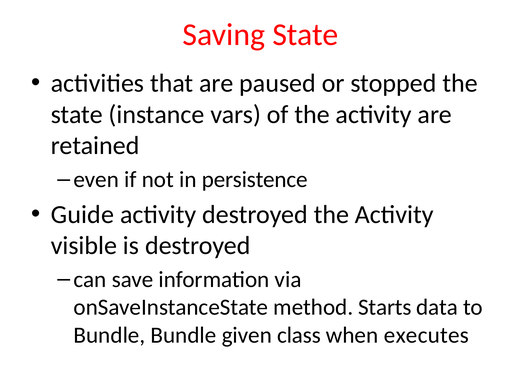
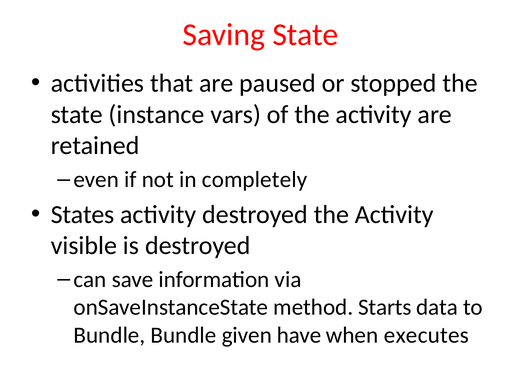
persistence: persistence -> completely (255, 180)
Guide: Guide -> States (83, 215)
class: class -> have (299, 336)
